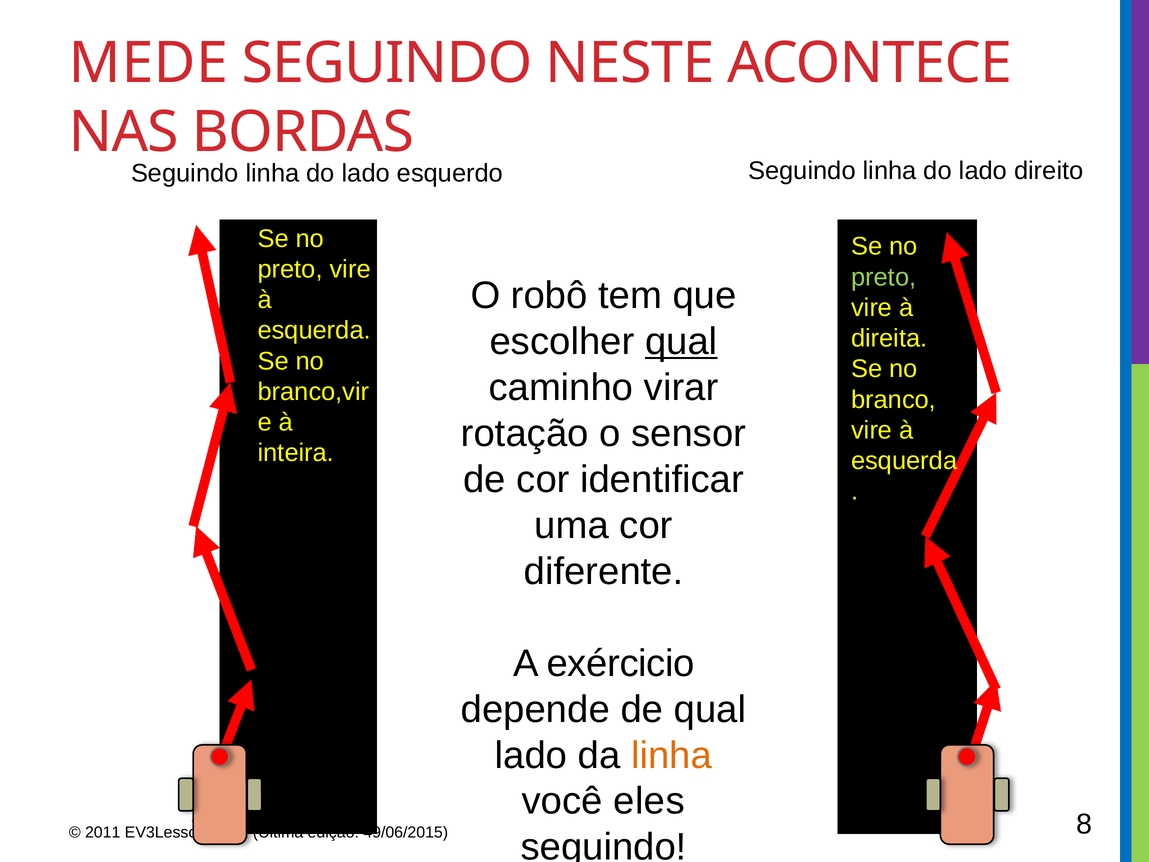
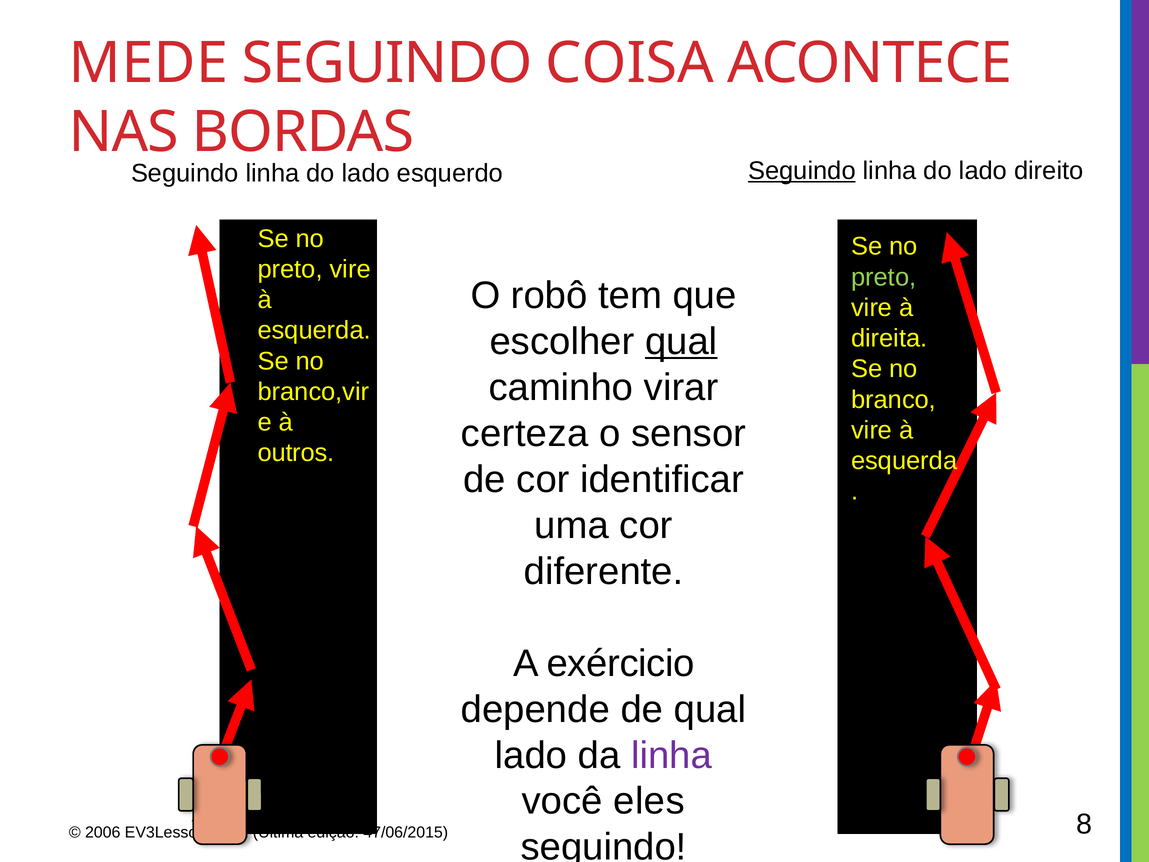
NESTE: NESTE -> COISA (630, 63)
Seguindo underline: none -> present (802, 171)
rotação: rotação -> certeza (525, 433)
inteira: inteira -> outros (296, 453)
linha colour: orange -> purple (672, 755)
2011: 2011 -> 2006 (103, 832)
49/06/2015: 49/06/2015 -> 47/06/2015 (406, 832)
